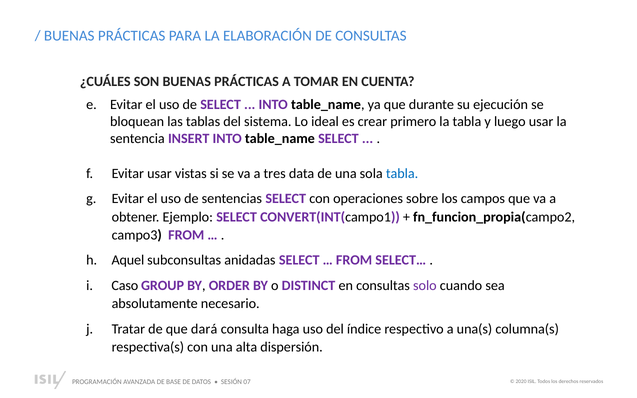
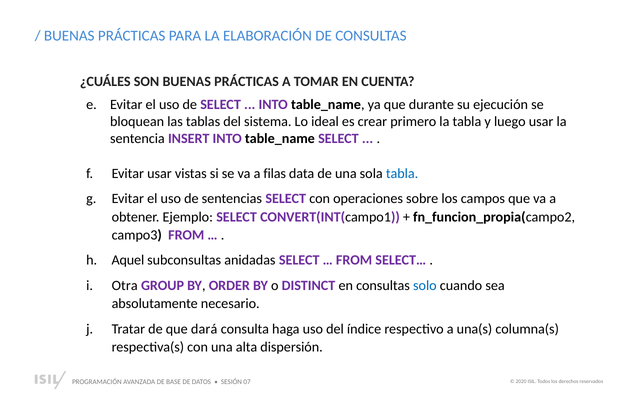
tres: tres -> filas (275, 174)
Caso: Caso -> Otra (125, 286)
solo colour: purple -> blue (425, 286)
